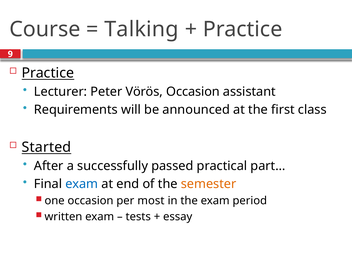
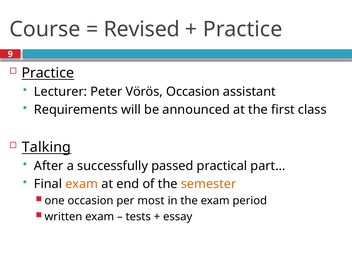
Talking: Talking -> Revised (142, 29)
Started: Started -> Talking (46, 147)
exam colour: blue -> orange (82, 184)
